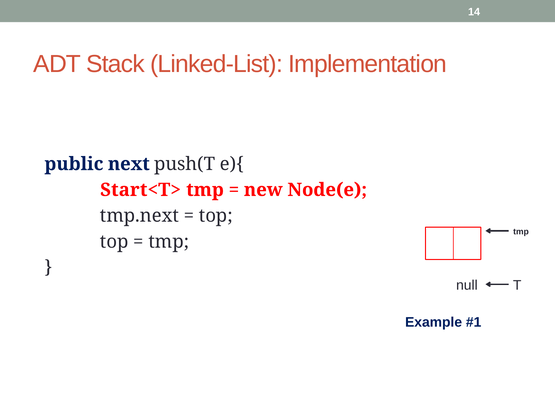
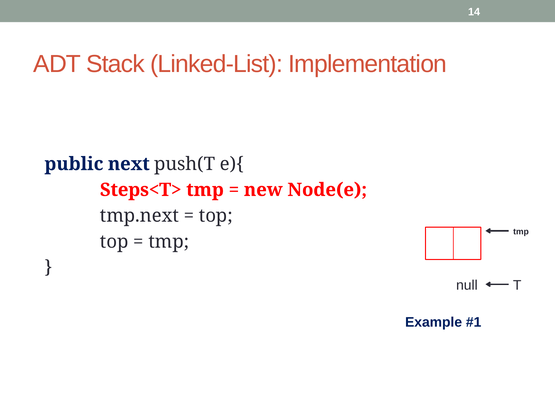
Start<T>: Start<T> -> Steps<T> (141, 190)
